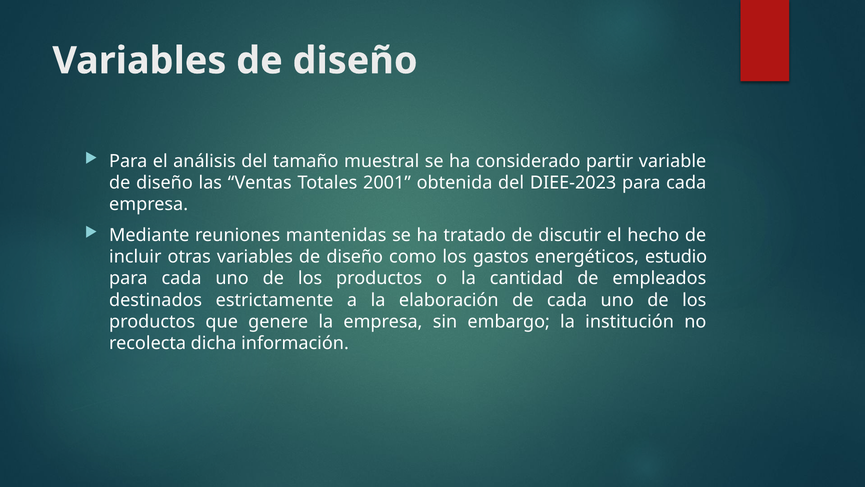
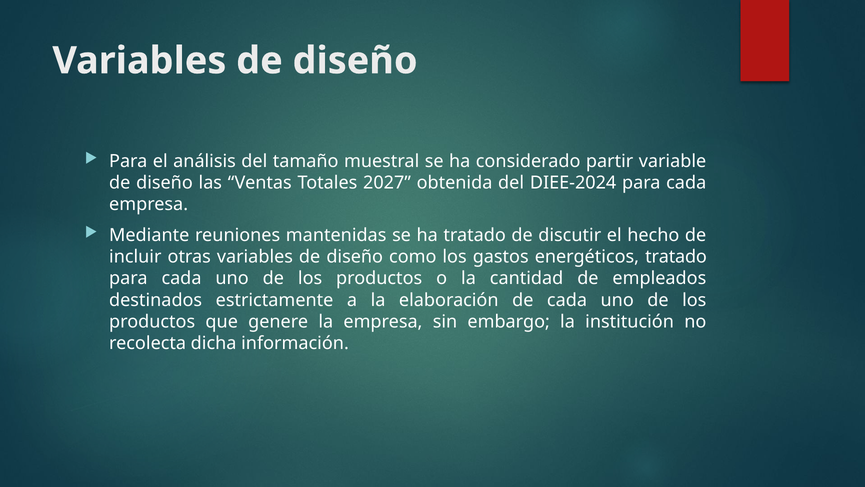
2001: 2001 -> 2027 (387, 183)
DIEE-2023: DIEE-2023 -> DIEE-2024 (573, 183)
energéticos estudio: estudio -> tratado (676, 257)
